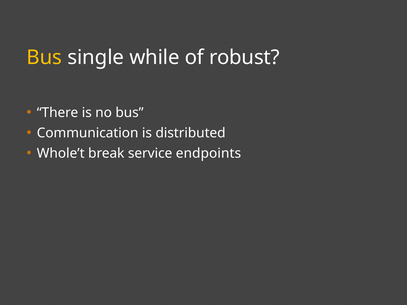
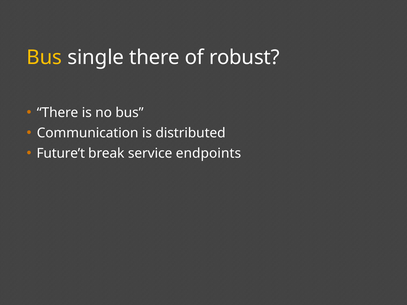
single while: while -> there (155, 57)
Whole’t: Whole’t -> Future’t (61, 153)
